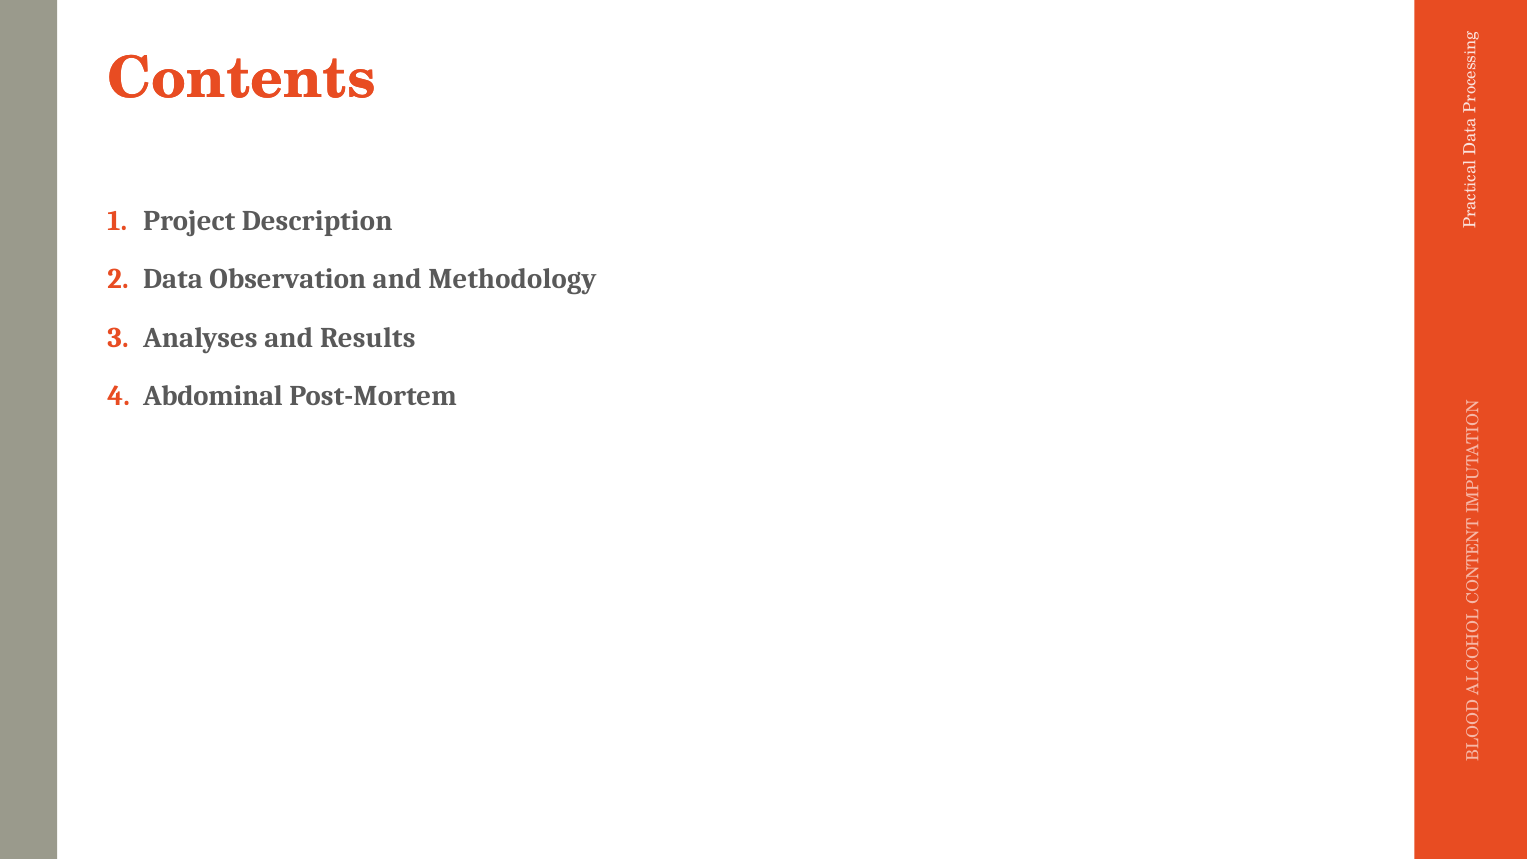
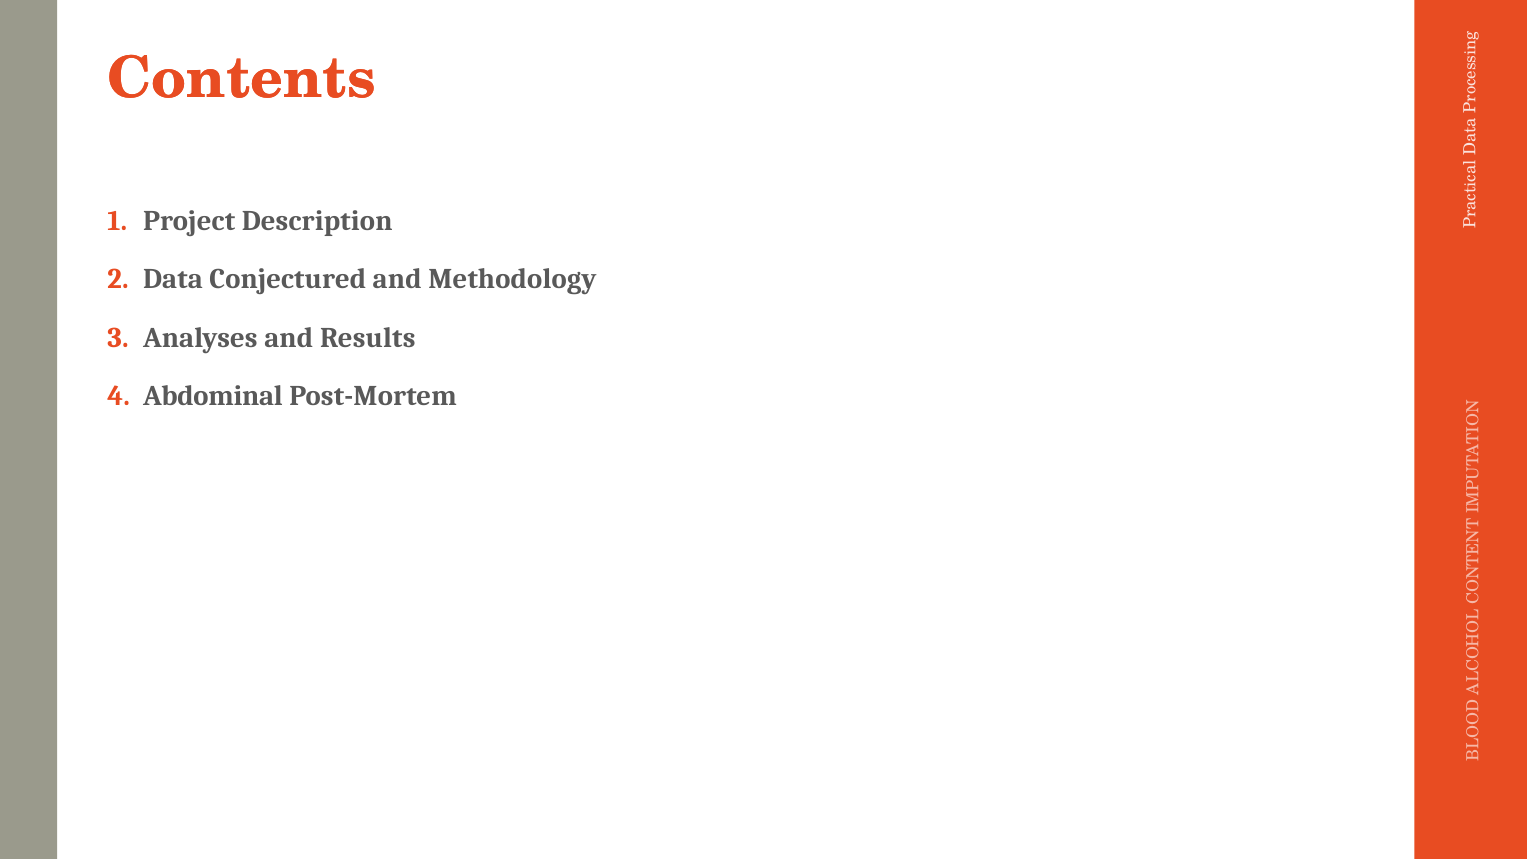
Observation: Observation -> Conjectured (288, 279)
